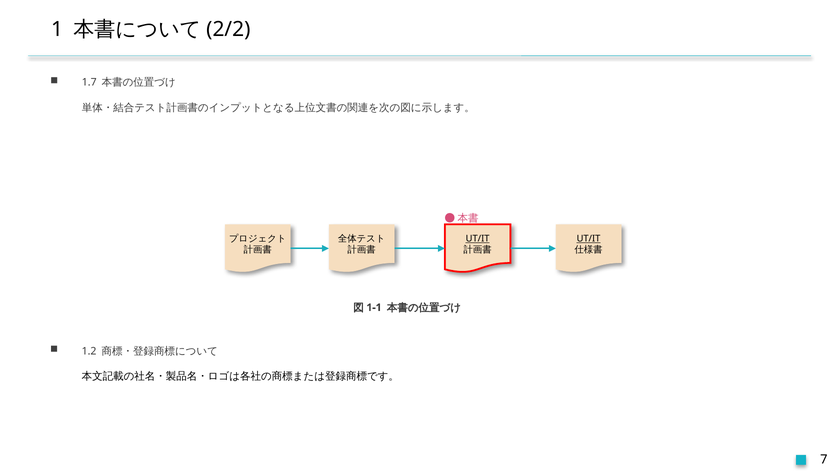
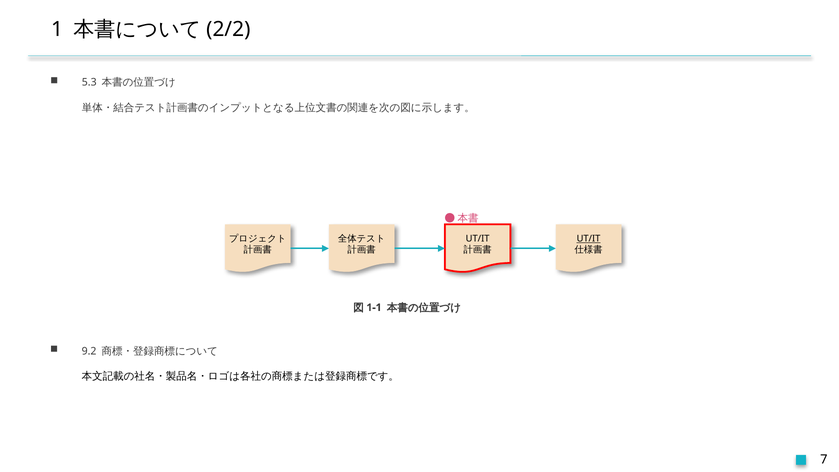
1.7: 1.7 -> 5.3 (89, 82)
UT/IT underline: present -> none (478, 239)
1.2: 1.2 -> 9.2 (89, 351)
